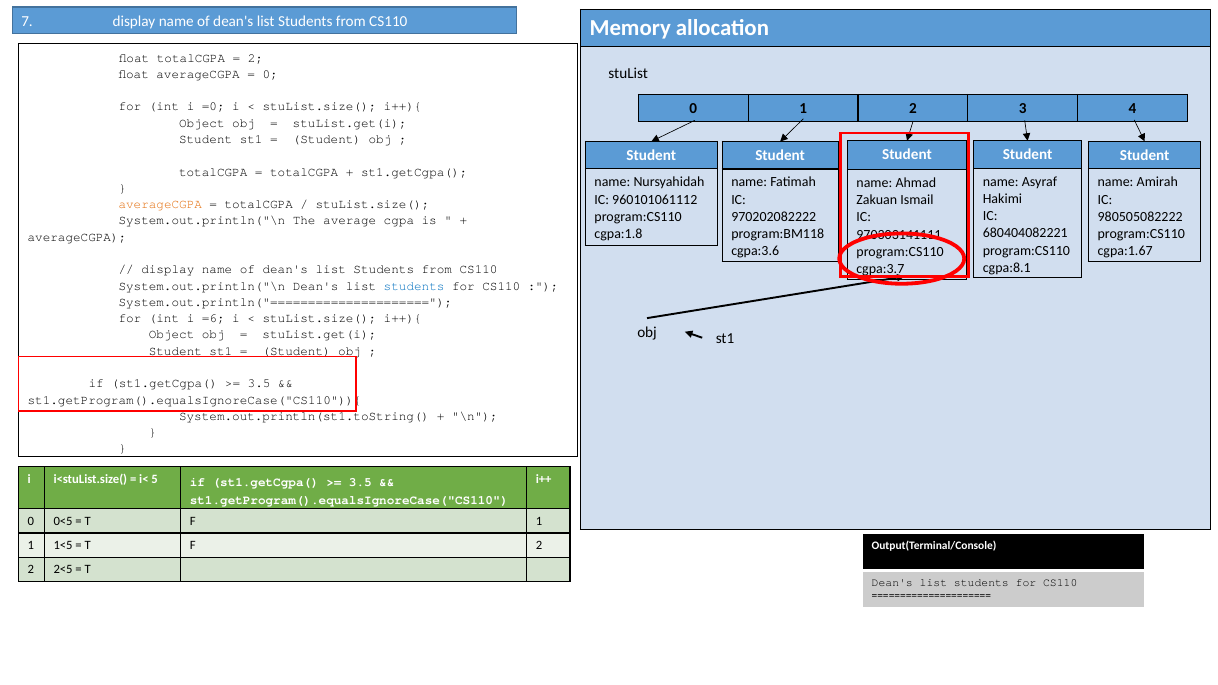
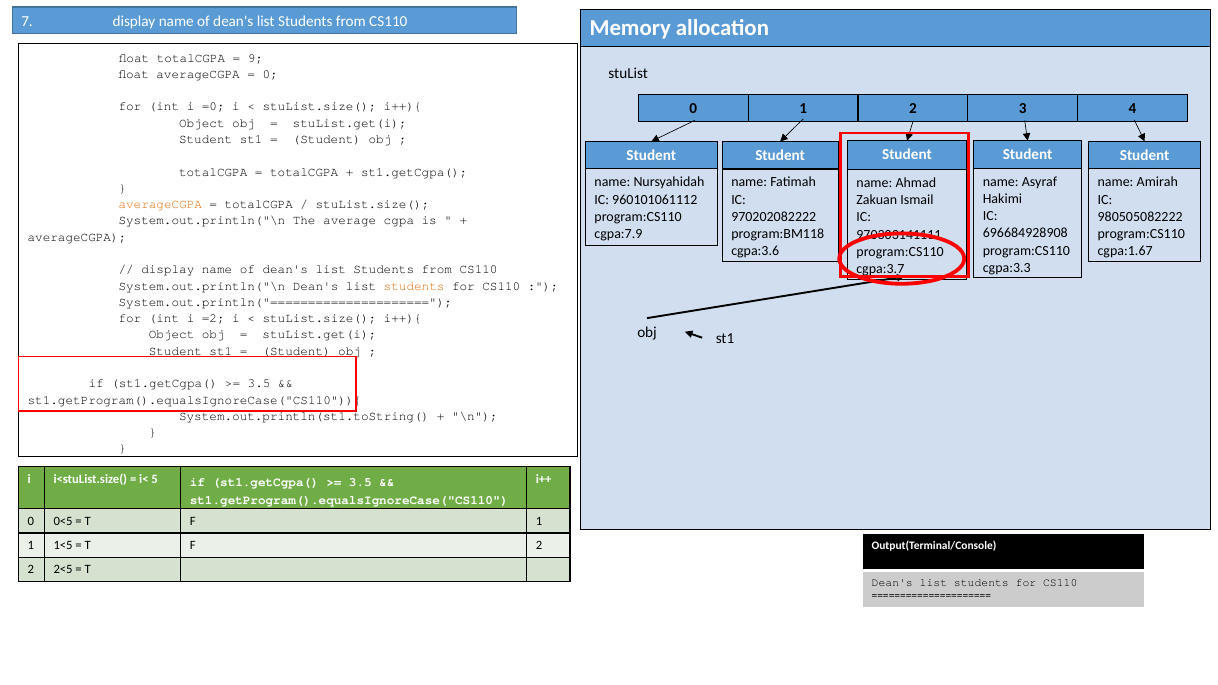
2: 2 -> 9 (255, 58)
680404082221: 680404082221 -> 696684928908 (1025, 233)
cgpa:1.8: cgpa:1.8 -> cgpa:7.9 (618, 234)
cgpa:8.1: cgpa:8.1 -> cgpa:3.3 (1007, 268)
students colour: blue -> orange (414, 286)
=6: =6 -> =2 (213, 319)
